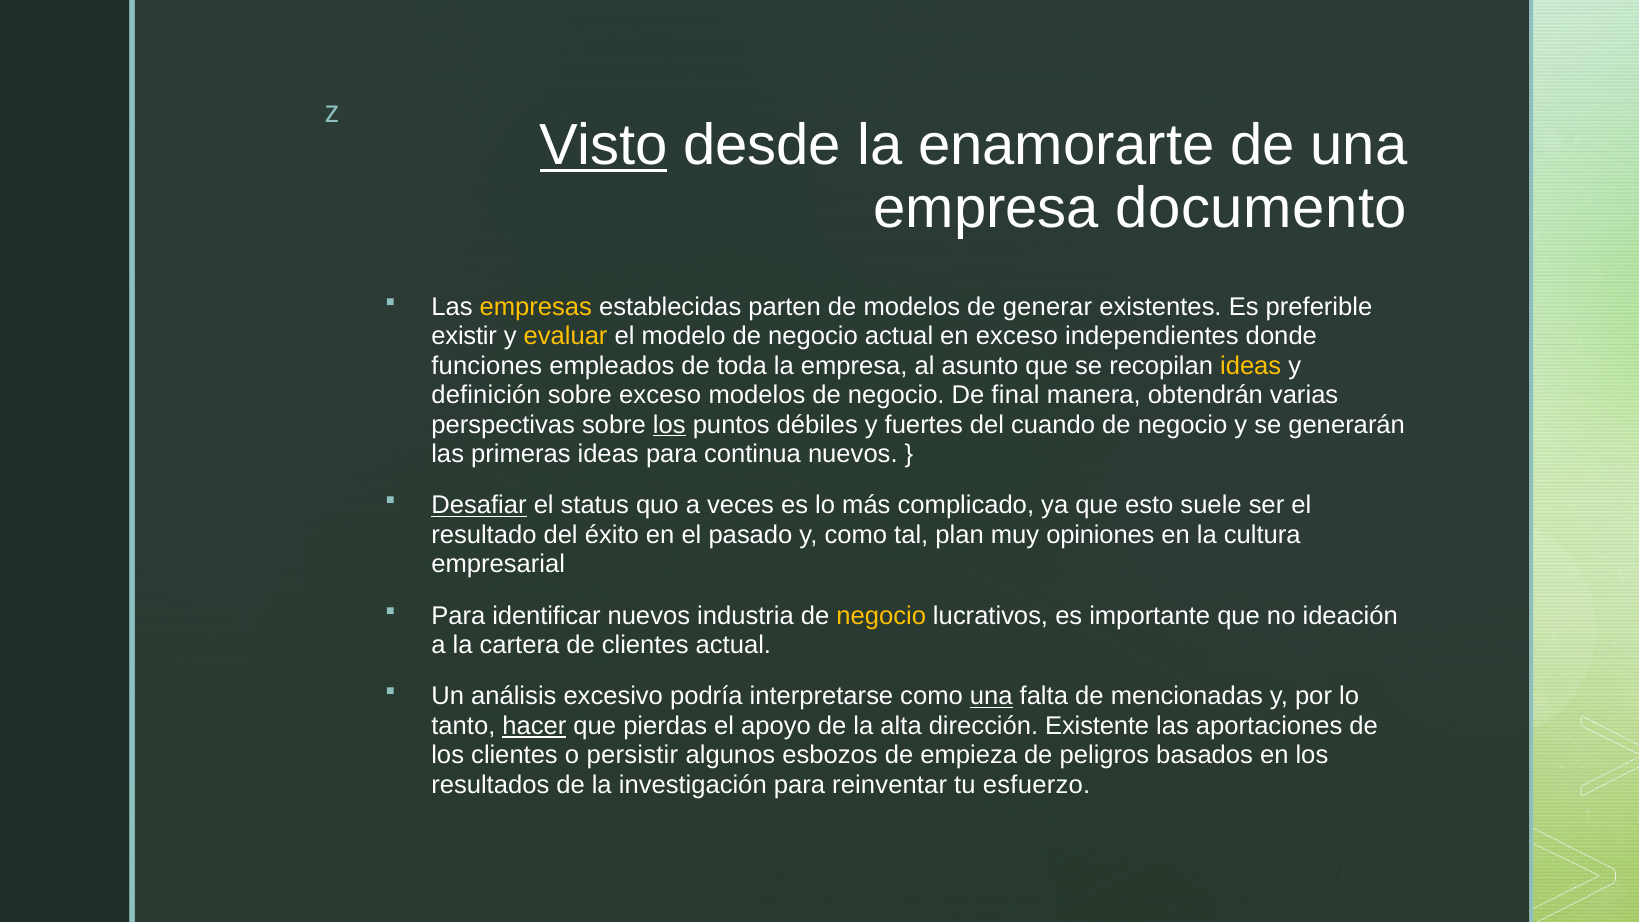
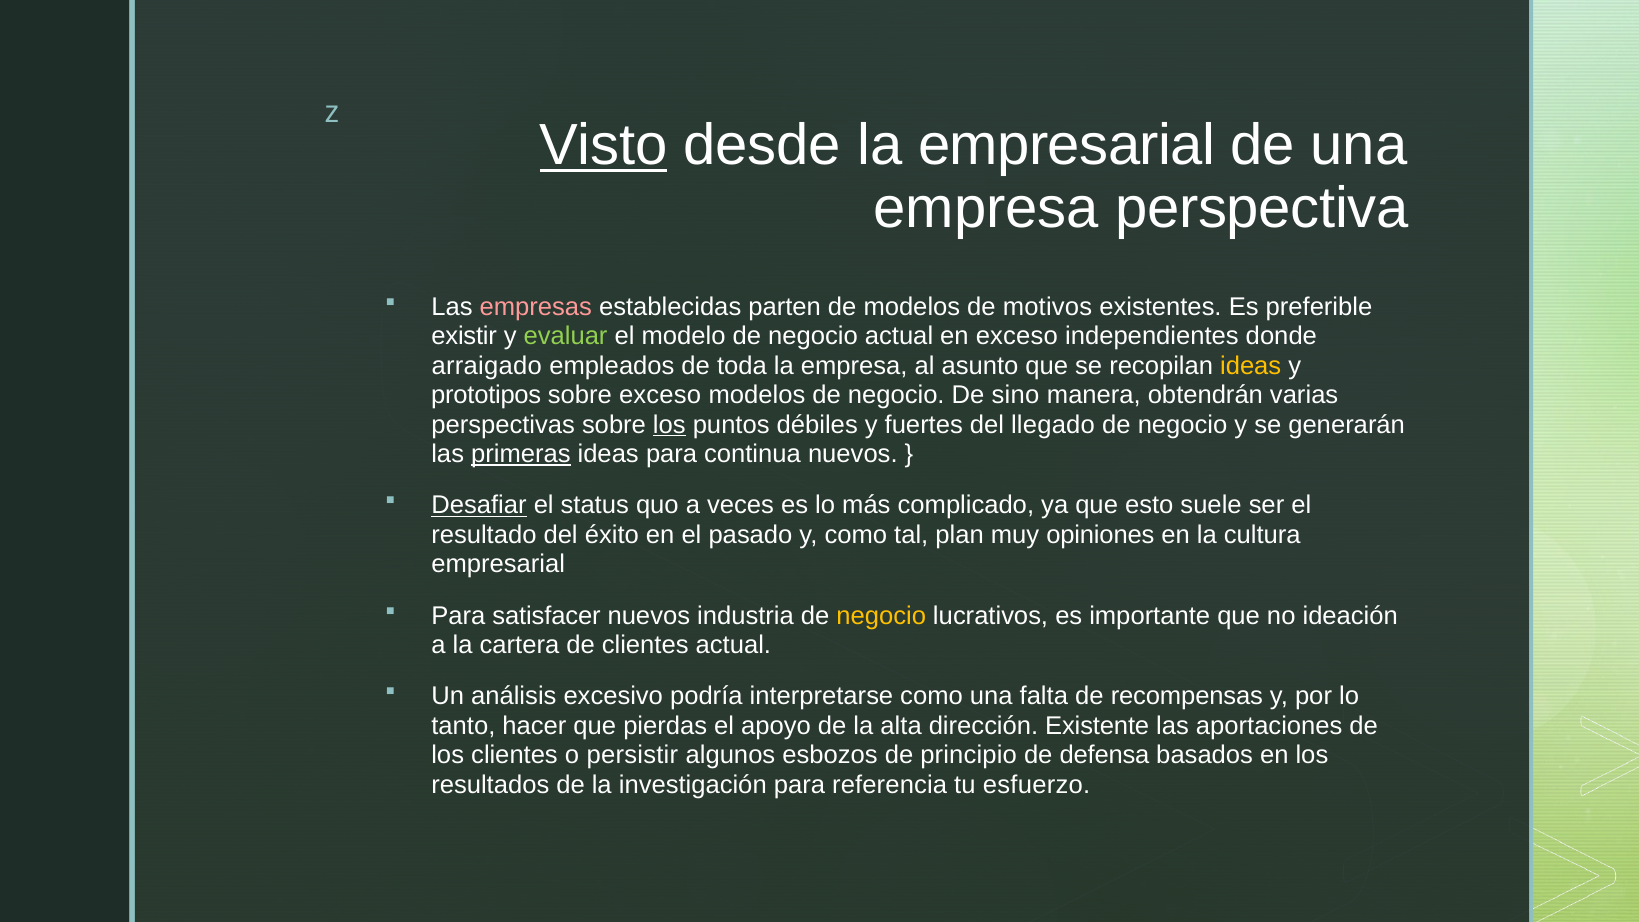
la enamorarte: enamorarte -> empresarial (1067, 146)
documento: documento -> perspectiva (1262, 208)
empresas colour: yellow -> pink (536, 307)
generar: generar -> motivos (1047, 307)
evaluar colour: yellow -> light green (566, 336)
funciones: funciones -> arraigado (487, 366)
definición: definición -> prototipos (486, 395)
final: final -> sino (1015, 395)
cuando: cuando -> llegado (1053, 425)
primeras underline: none -> present (521, 454)
identificar: identificar -> satisfacer (547, 616)
una underline: present -> none (991, 696)
mencionadas: mencionadas -> recompensas (1187, 696)
hacer underline: present -> none (534, 726)
empieza: empieza -> principio (969, 755)
peligros: peligros -> defensa (1105, 755)
reinventar: reinventar -> referencia (890, 785)
